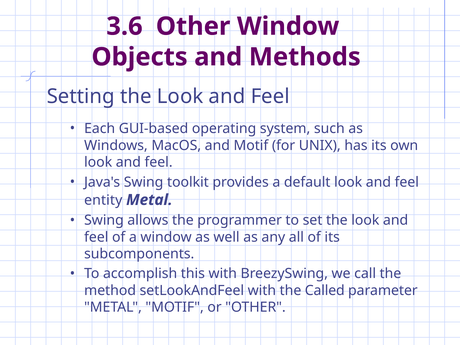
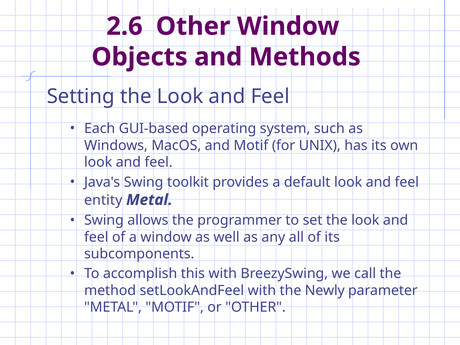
3.6: 3.6 -> 2.6 (124, 26)
Called: Called -> Newly (325, 290)
